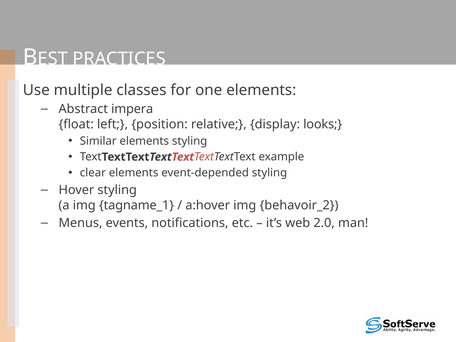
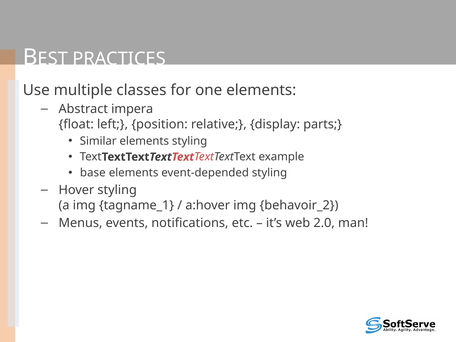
looks: looks -> parts (323, 124)
clear: clear -> base (93, 173)
